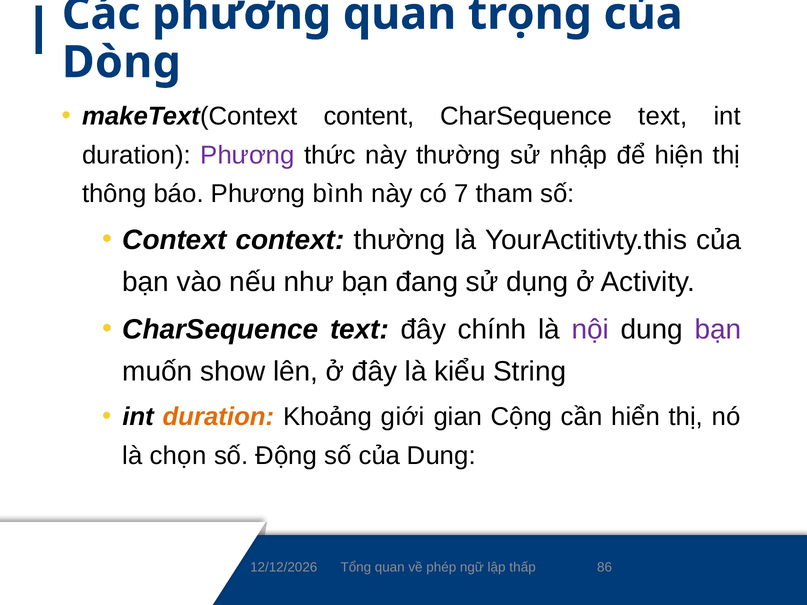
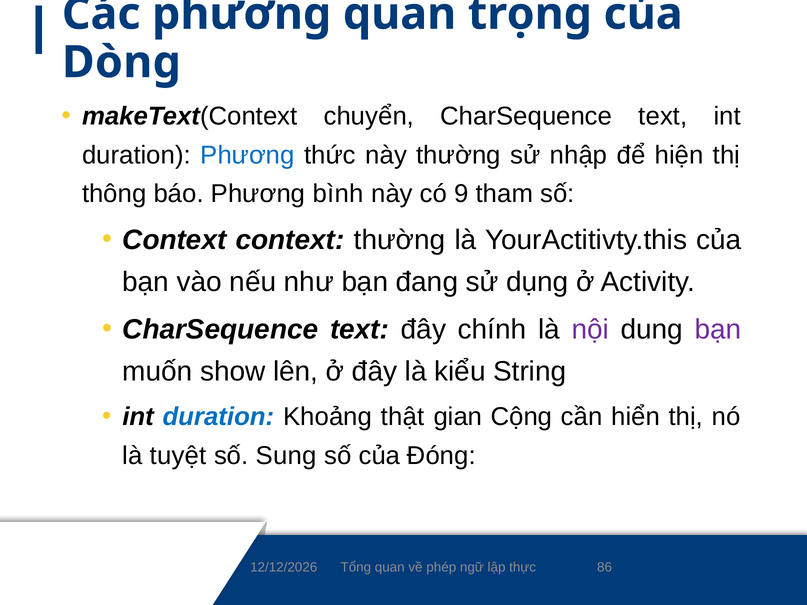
content: content -> chuyển (369, 116)
Phương colour: purple -> blue (247, 155)
7: 7 -> 9 (462, 194)
duration colour: orange -> blue (218, 417)
giới: giới -> thật (403, 417)
chọn: chọn -> tuyệt (178, 456)
Động: Động -> Sung (286, 456)
của Dung: Dung -> Đóng (441, 456)
thấp: thấp -> thực (523, 568)
